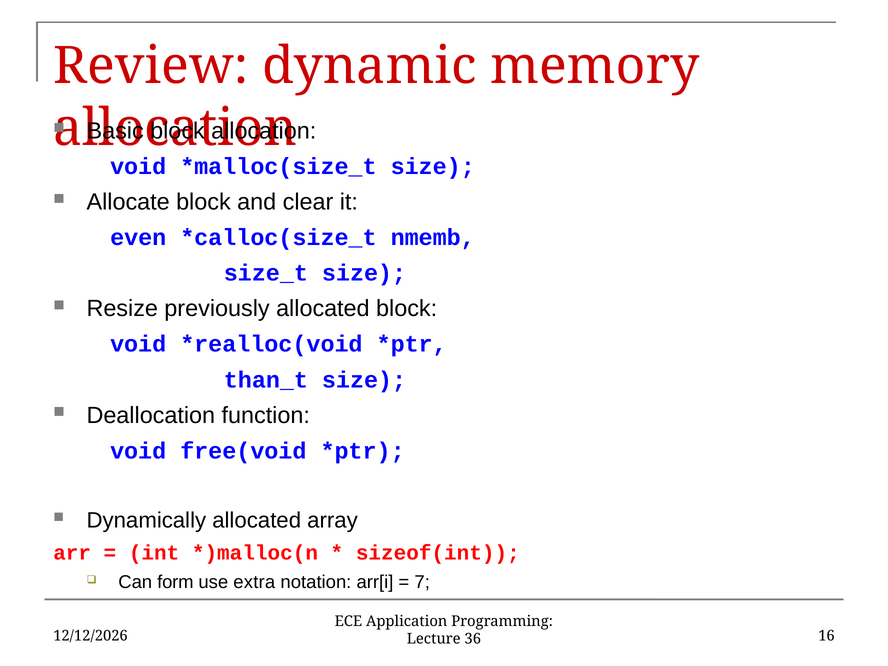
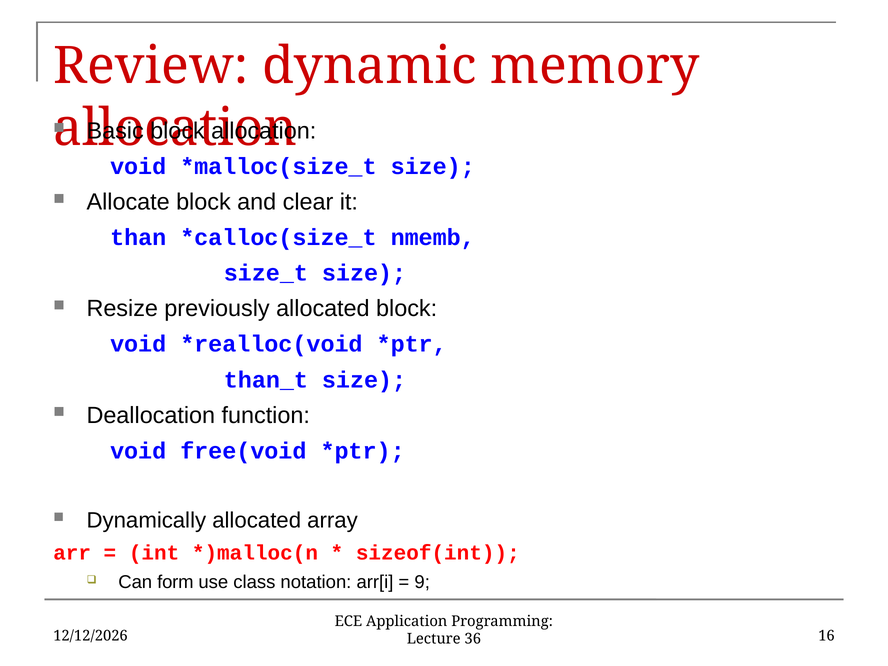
even: even -> than (138, 238)
extra: extra -> class (254, 582)
7: 7 -> 9 (422, 582)
